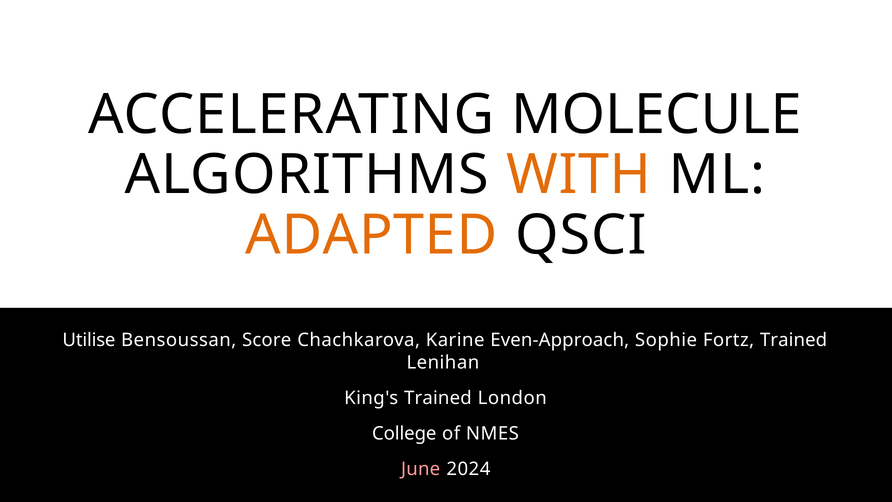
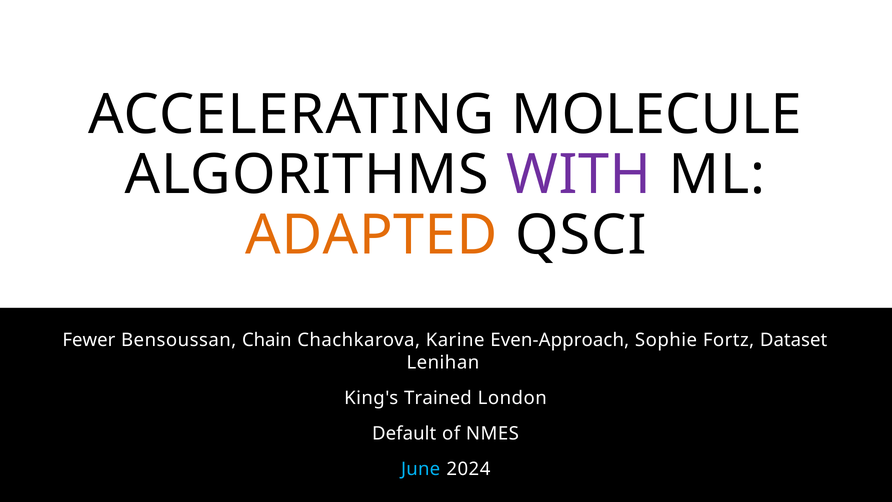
WITH colour: orange -> purple (579, 175)
Utilise: Utilise -> Fewer (89, 340)
Score: Score -> Chain (267, 340)
Fortz Trained: Trained -> Dataset (794, 340)
College: College -> Default (404, 433)
June colour: pink -> light blue (421, 469)
